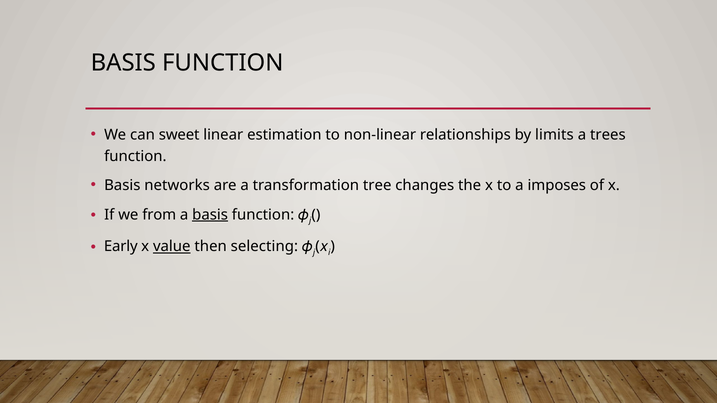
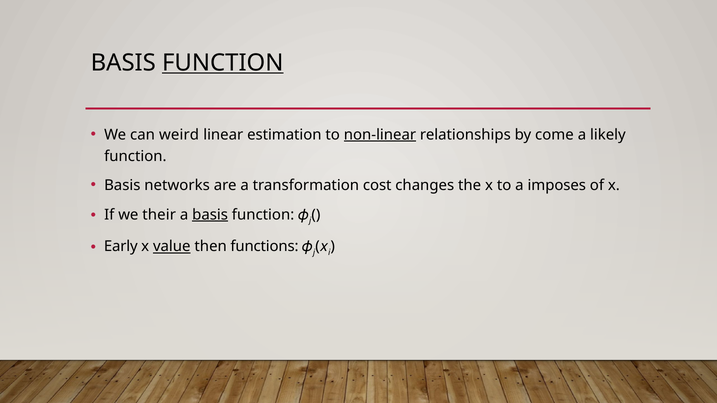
FUNCTION underline: none -> present (223, 63)
sweet: sweet -> weird (179, 135)
non-linear underline: none -> present (380, 135)
limits: limits -> come (554, 135)
trees: trees -> likely (608, 135)
tree: tree -> cost (377, 185)
from: from -> their (159, 215)
selecting: selecting -> functions (264, 247)
